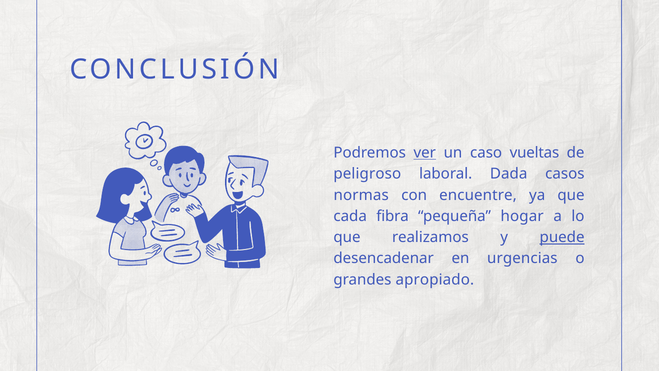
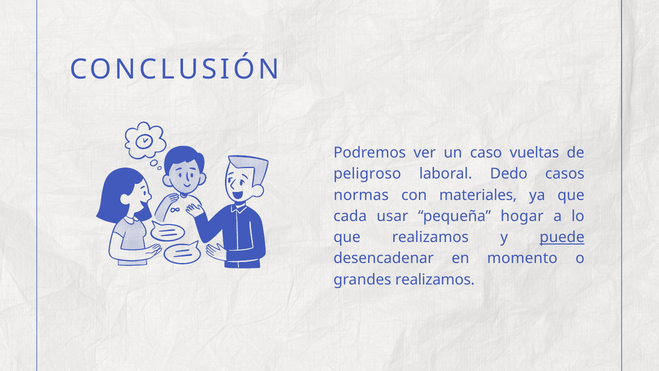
ver underline: present -> none (425, 153)
Dada: Dada -> Dedo (509, 174)
encuentre: encuentre -> materiales (478, 195)
fibra: fibra -> usar (392, 216)
urgencias: urgencias -> momento (522, 258)
grandes apropiado: apropiado -> realizamos (435, 279)
